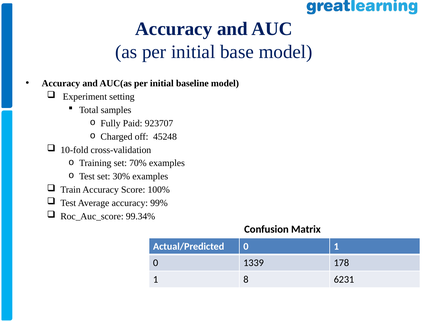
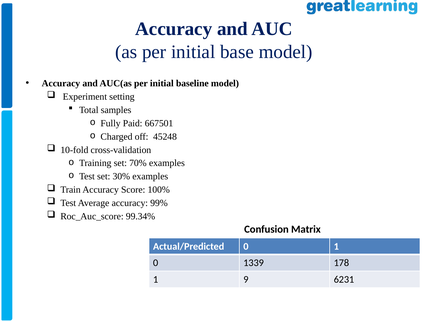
923707: 923707 -> 667501 (159, 123)
8: 8 -> 9 (246, 279)
